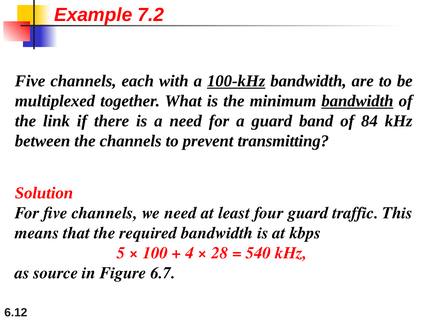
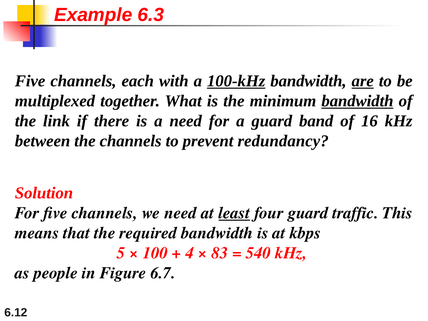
7.2: 7.2 -> 6.3 (151, 15)
are underline: none -> present (363, 81)
84: 84 -> 16 (369, 121)
transmitting: transmitting -> redundancy (283, 141)
least underline: none -> present (234, 213)
28: 28 -> 83 (220, 253)
source: source -> people (56, 273)
